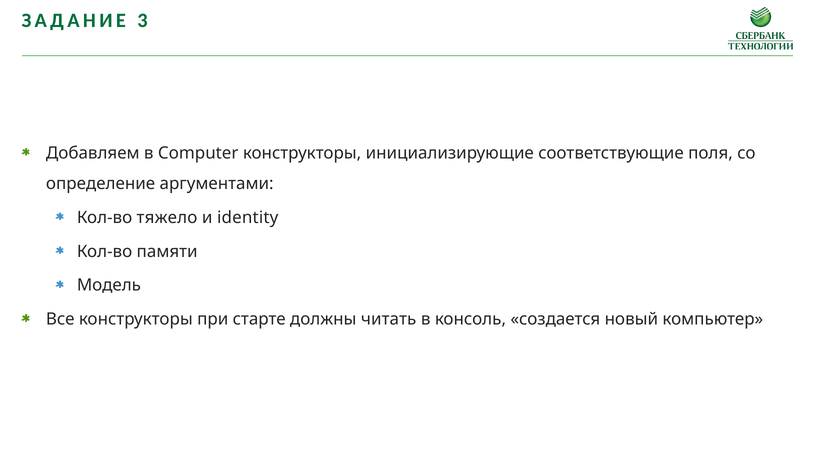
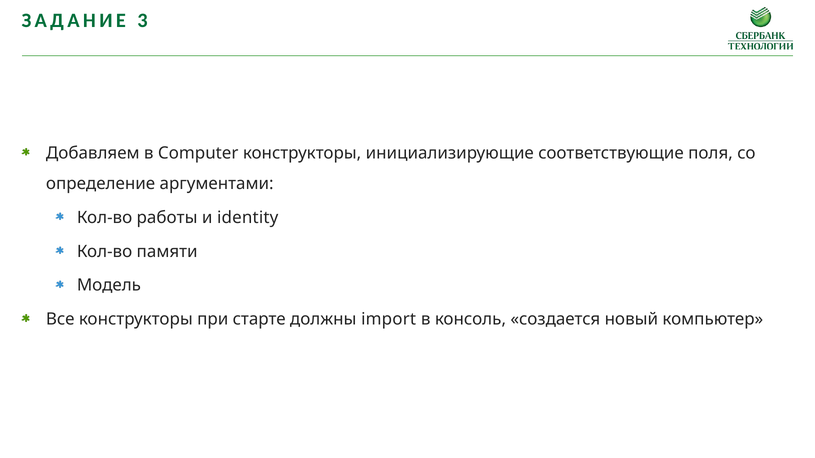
тяжело: тяжело -> работы (167, 218)
читать: читать -> import (389, 320)
